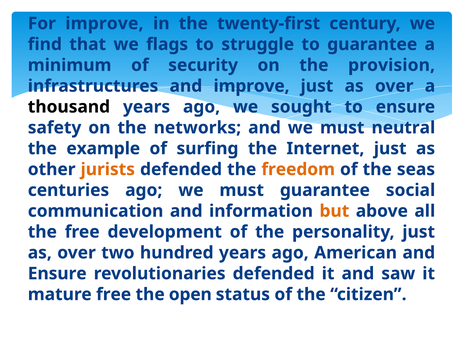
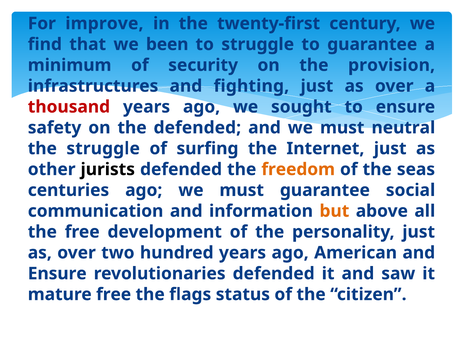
flags: flags -> been (167, 44)
and improve: improve -> fighting (251, 86)
thousand colour: black -> red (69, 107)
the networks: networks -> defended (197, 128)
the example: example -> struggle (103, 149)
jurists colour: orange -> black (108, 169)
open: open -> flags (190, 295)
